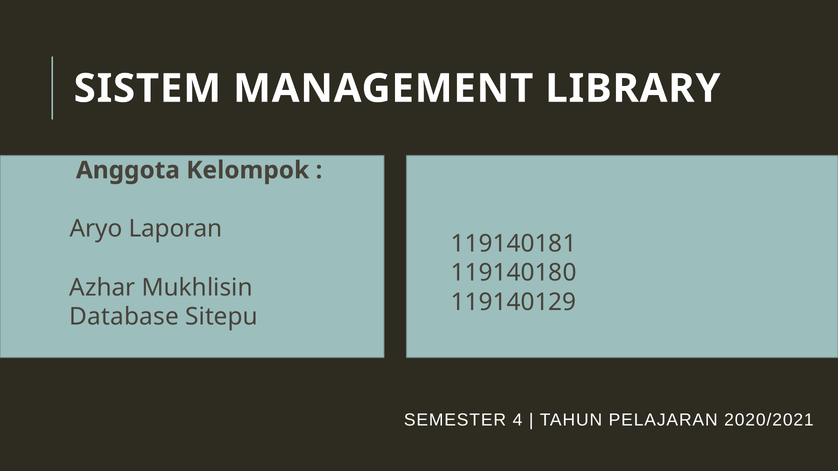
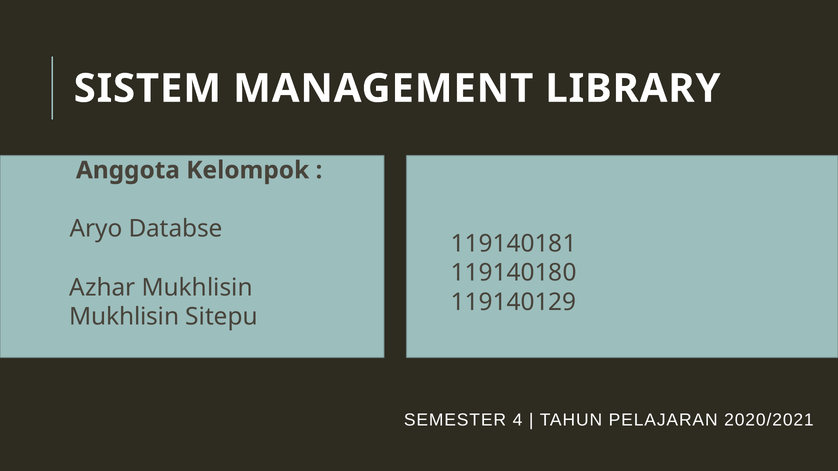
Laporan: Laporan -> Databse (176, 229)
Database: Database -> Mukhlisin (124, 317)
